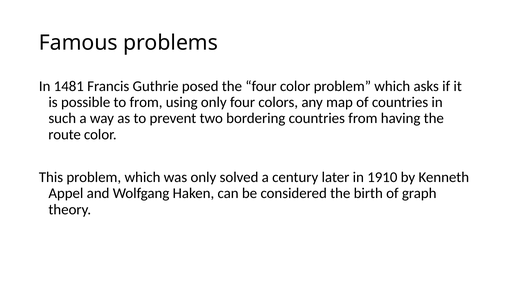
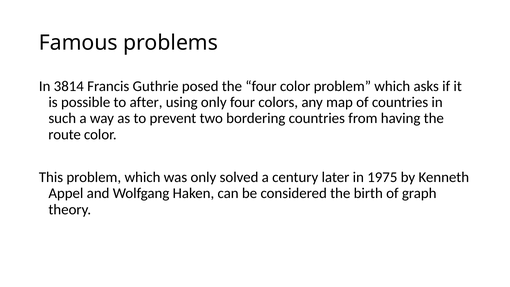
1481: 1481 -> 3814 (69, 86)
to from: from -> after (146, 102)
1910: 1910 -> 1975 (382, 177)
